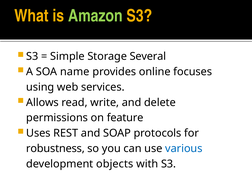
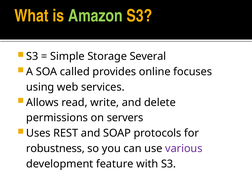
name: name -> called (75, 72)
feature: feature -> servers (125, 118)
various colour: blue -> purple (184, 149)
objects: objects -> feature (115, 164)
